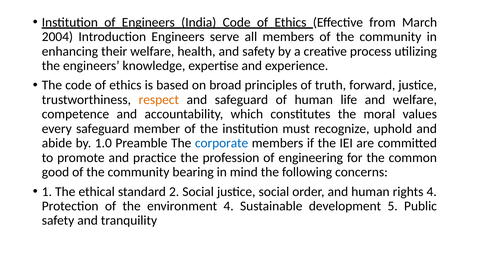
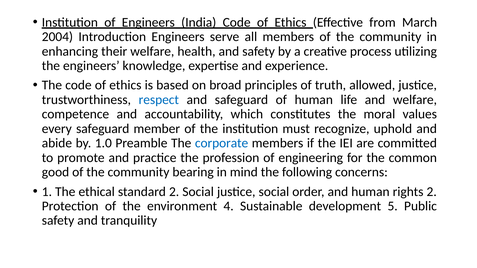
forward: forward -> allowed (372, 85)
respect colour: orange -> blue (159, 100)
rights 4: 4 -> 2 (432, 192)
